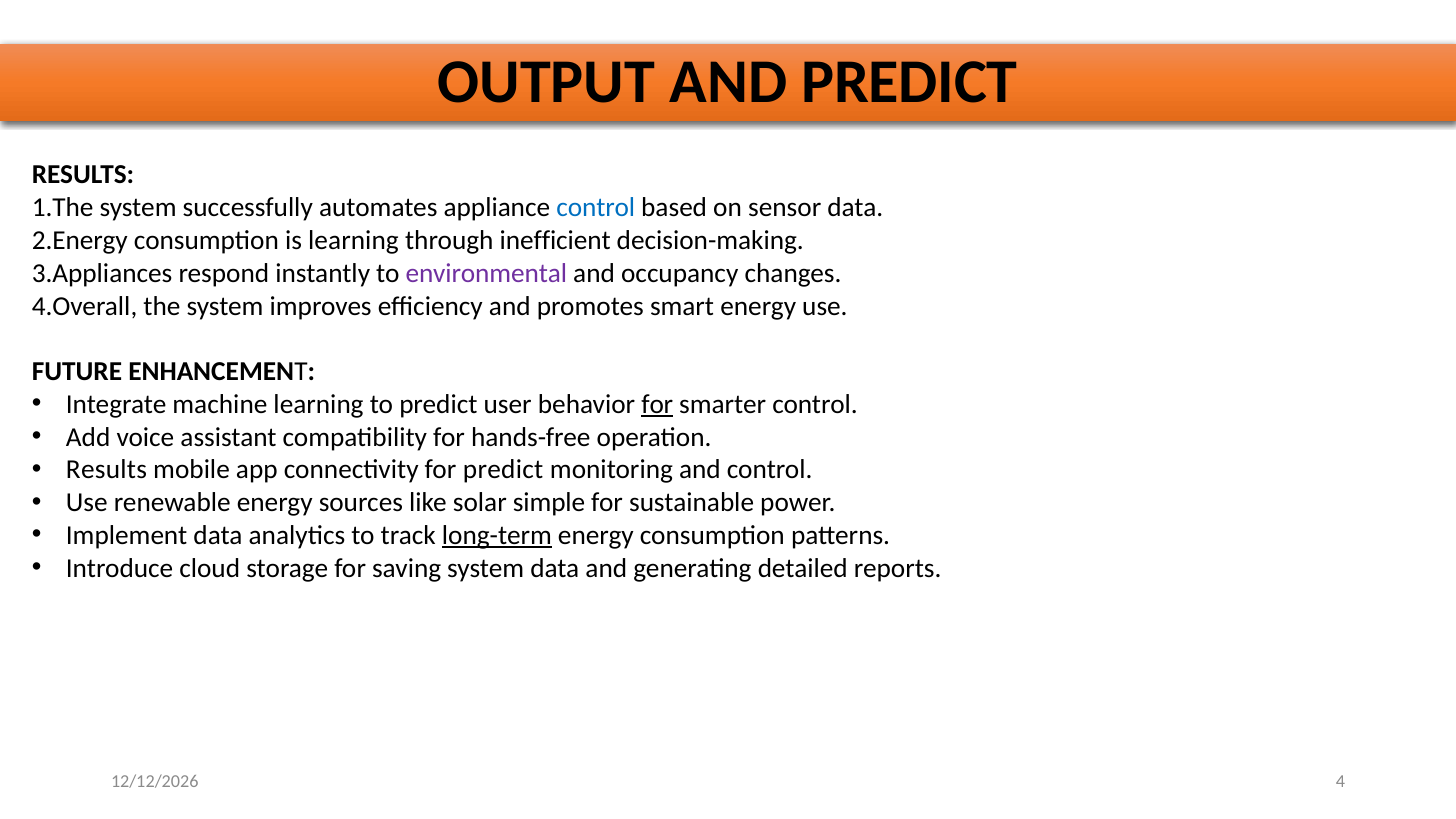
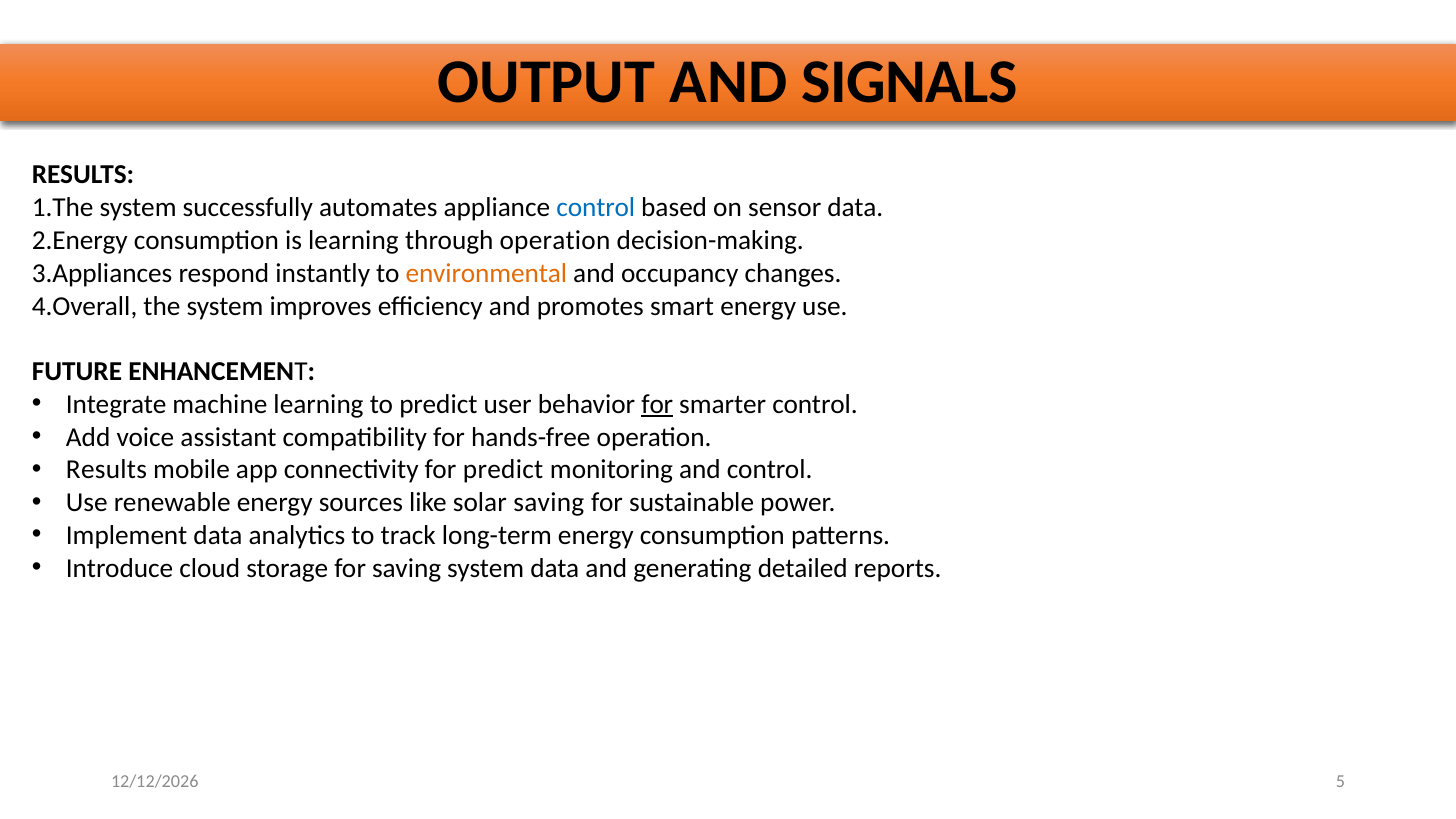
AND PREDICT: PREDICT -> SIGNALS (910, 82)
through inefficient: inefficient -> operation (555, 240)
environmental colour: purple -> orange (486, 273)
solar simple: simple -> saving (549, 503)
long-term underline: present -> none (497, 535)
4: 4 -> 5 (1340, 782)
